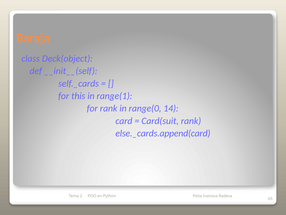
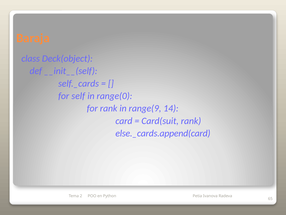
this: this -> self (78, 96)
range(1: range(1 -> range(0 (114, 96)
range(0: range(0 -> range(9 (145, 108)
